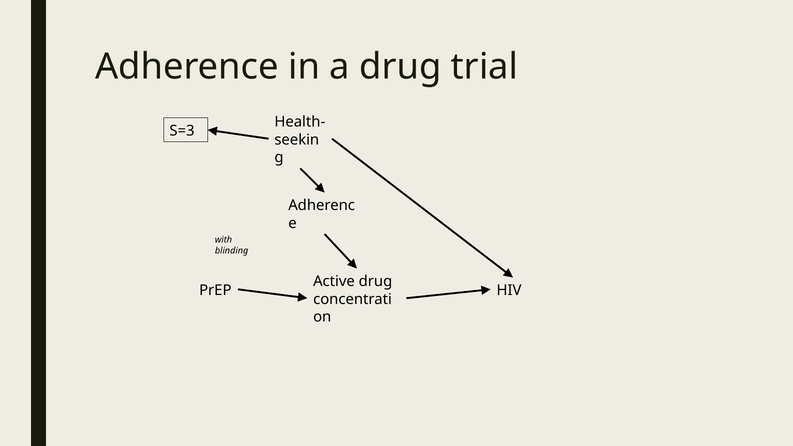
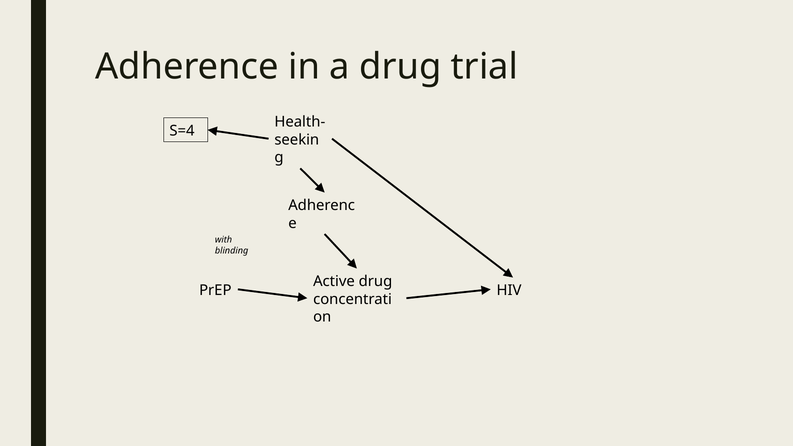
S=3: S=3 -> S=4 (182, 131)
